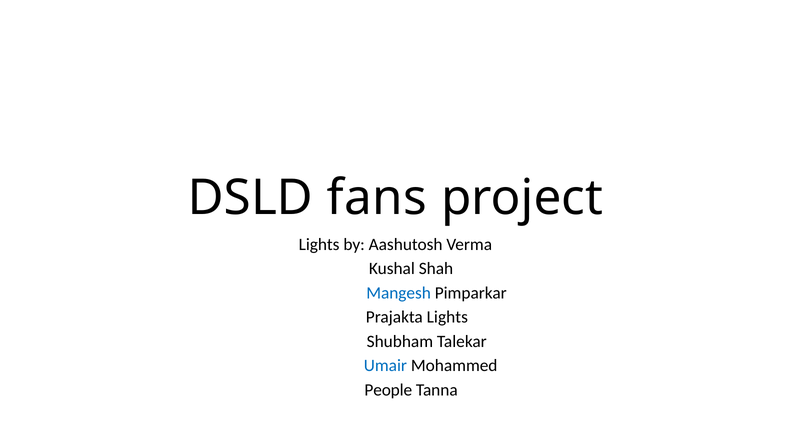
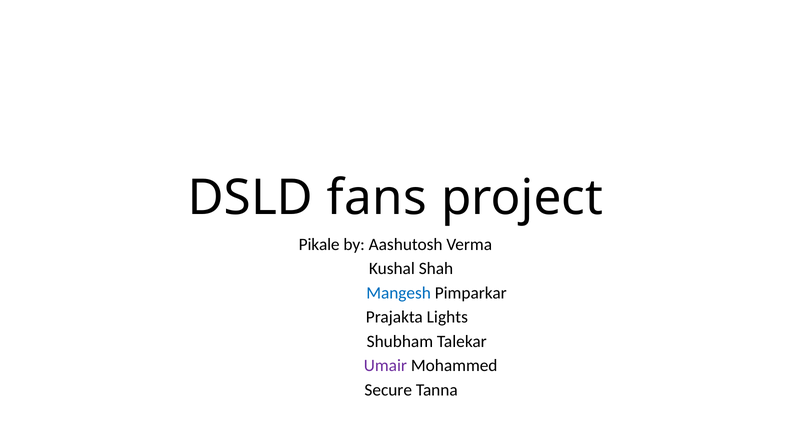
Lights: Lights -> Pikale (319, 244)
Umair colour: blue -> purple (385, 366)
People: People -> Secure (388, 390)
